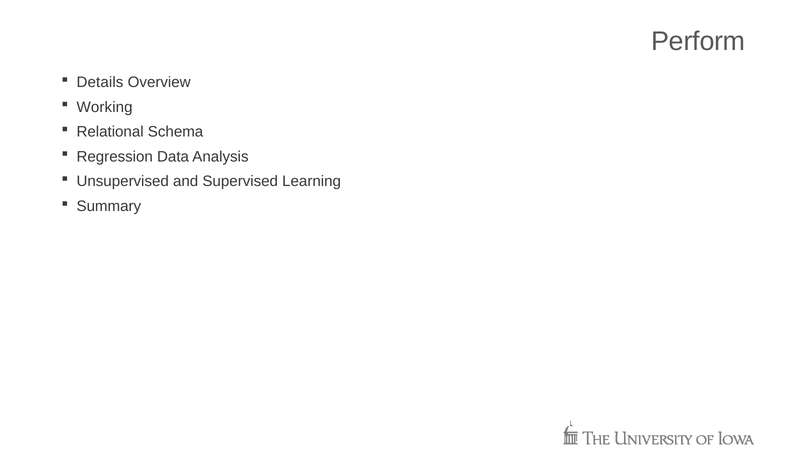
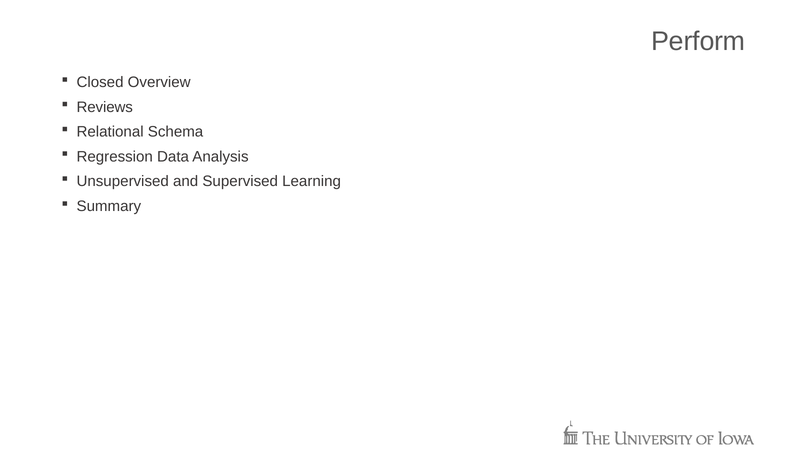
Details: Details -> Closed (100, 82)
Working: Working -> Reviews (105, 107)
